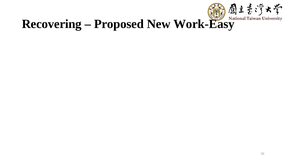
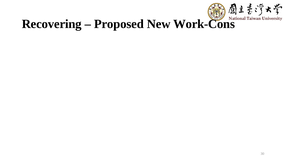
Work-Easy: Work-Easy -> Work-Cons (204, 24)
